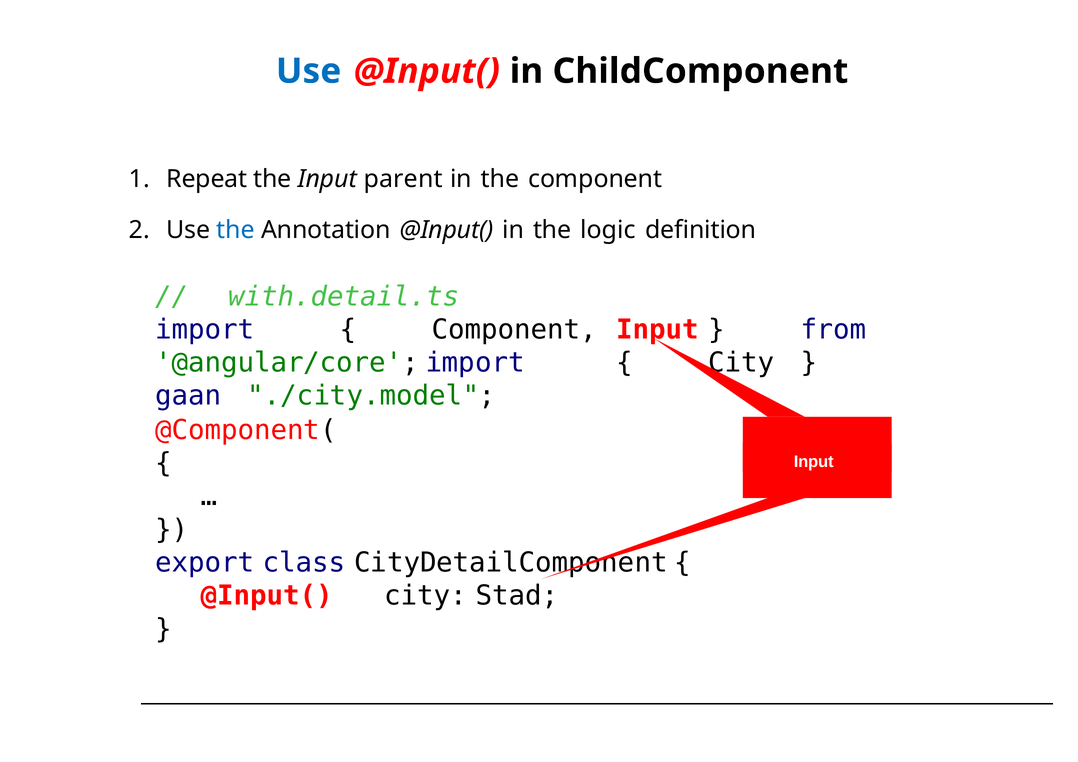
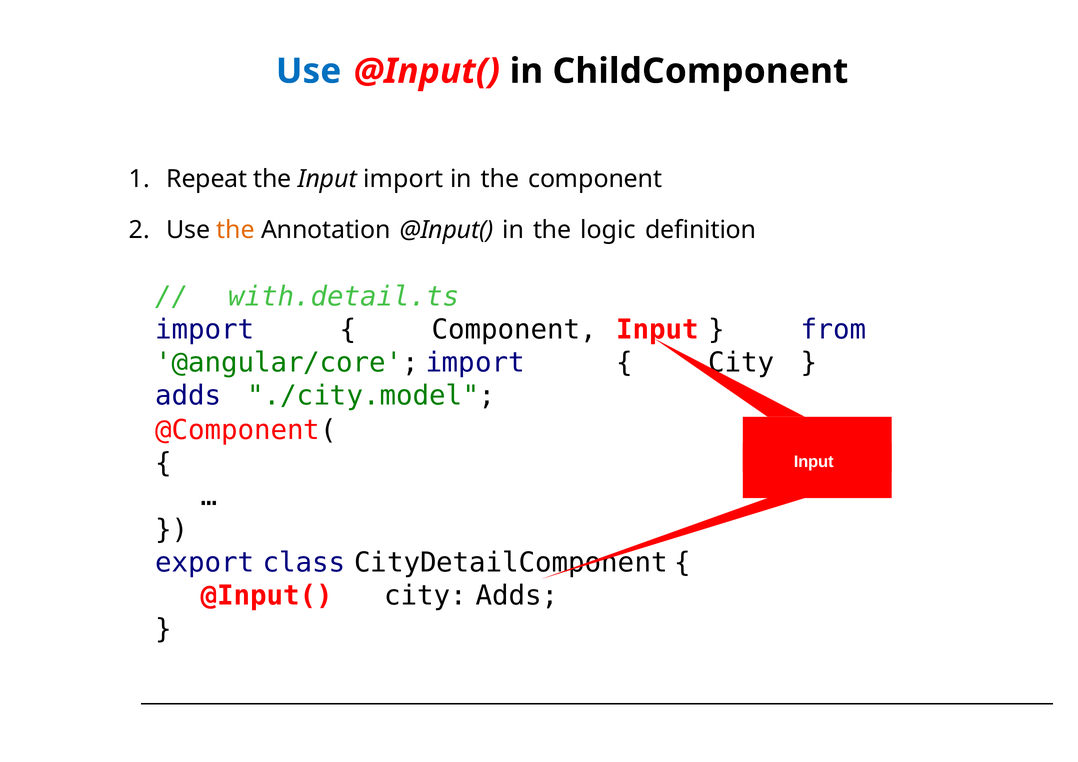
Input parent: parent -> import (403, 179)
the colour: blue -> orange (236, 230)
gaan: gaan -> adds (188, 396)
city Stad: Stad -> Adds (517, 596)
